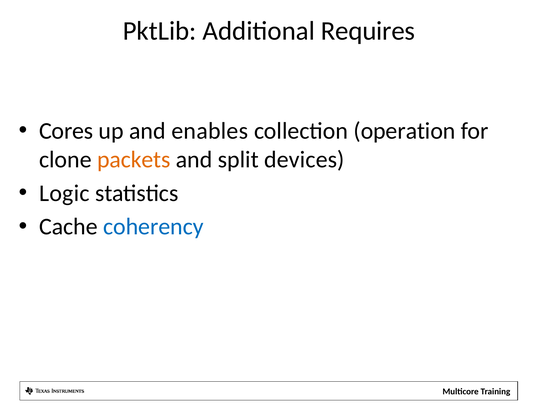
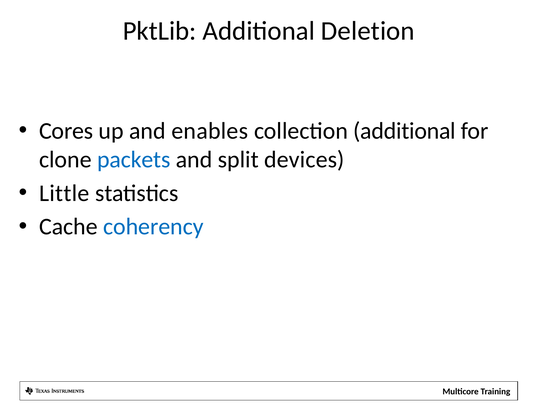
Requires: Requires -> Deletion (368, 31)
collection operation: operation -> additional (405, 131)
packets colour: orange -> blue (134, 160)
Logic: Logic -> Little (64, 193)
